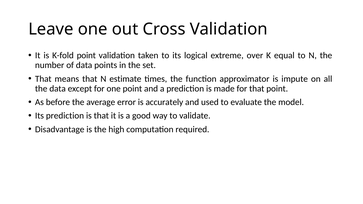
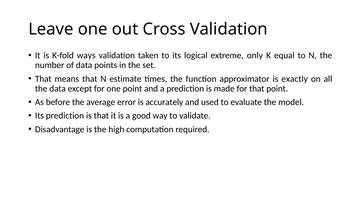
K-fold point: point -> ways (86, 56)
over: over -> only (255, 56)
impute: impute -> exactly (295, 79)
